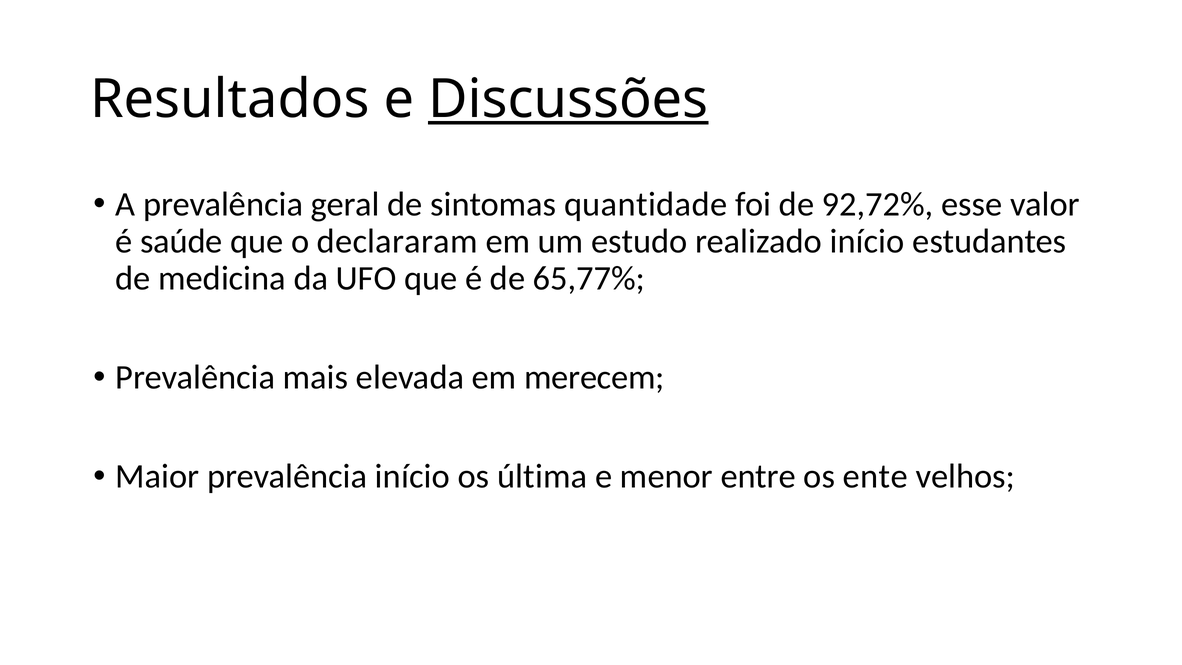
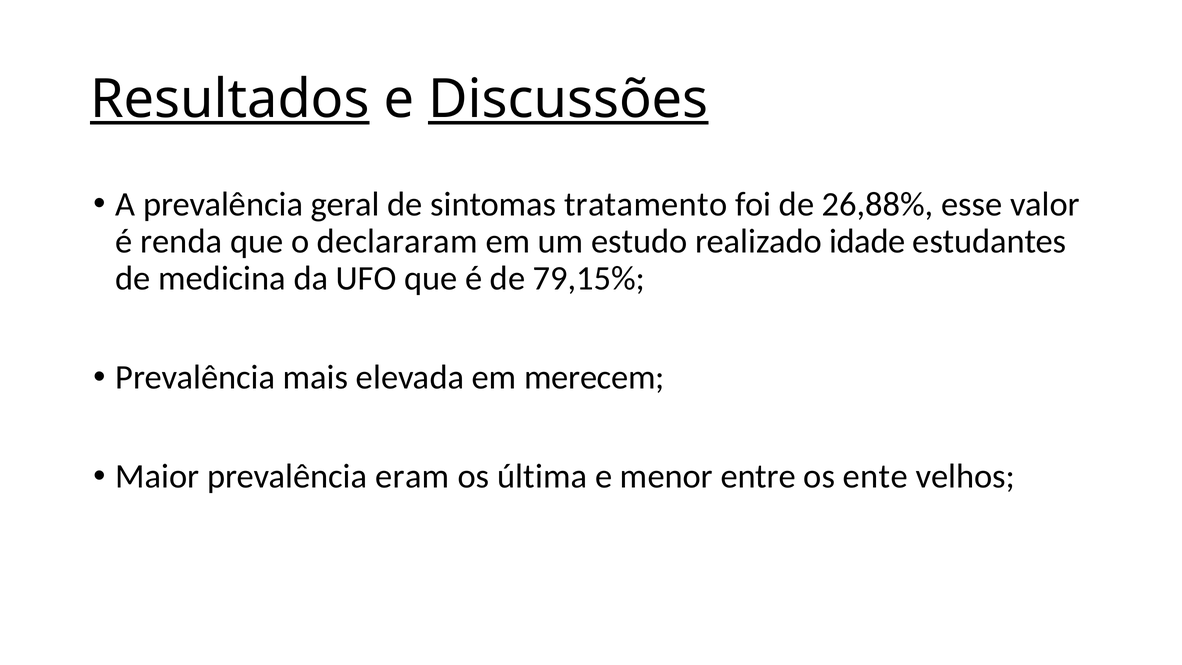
Resultados underline: none -> present (230, 99)
quantidade: quantidade -> tratamento (646, 204)
92,72%: 92,72% -> 26,88% (878, 204)
saúde: saúde -> renda (181, 241)
realizado início: início -> idade (867, 241)
65,77%: 65,77% -> 79,15% (589, 279)
prevalência início: início -> eram (412, 476)
